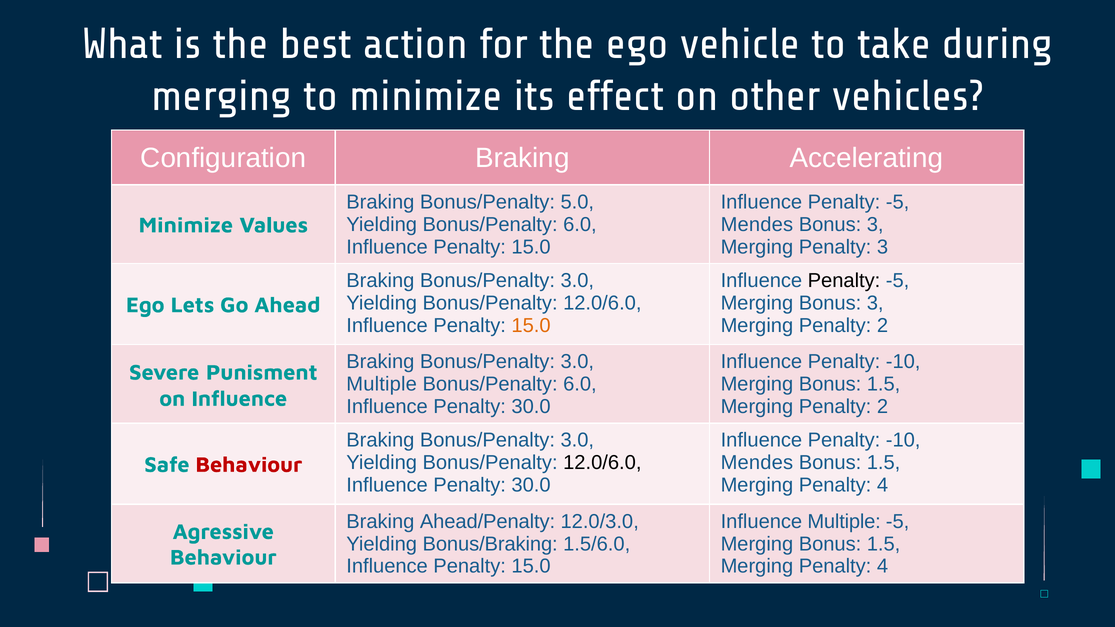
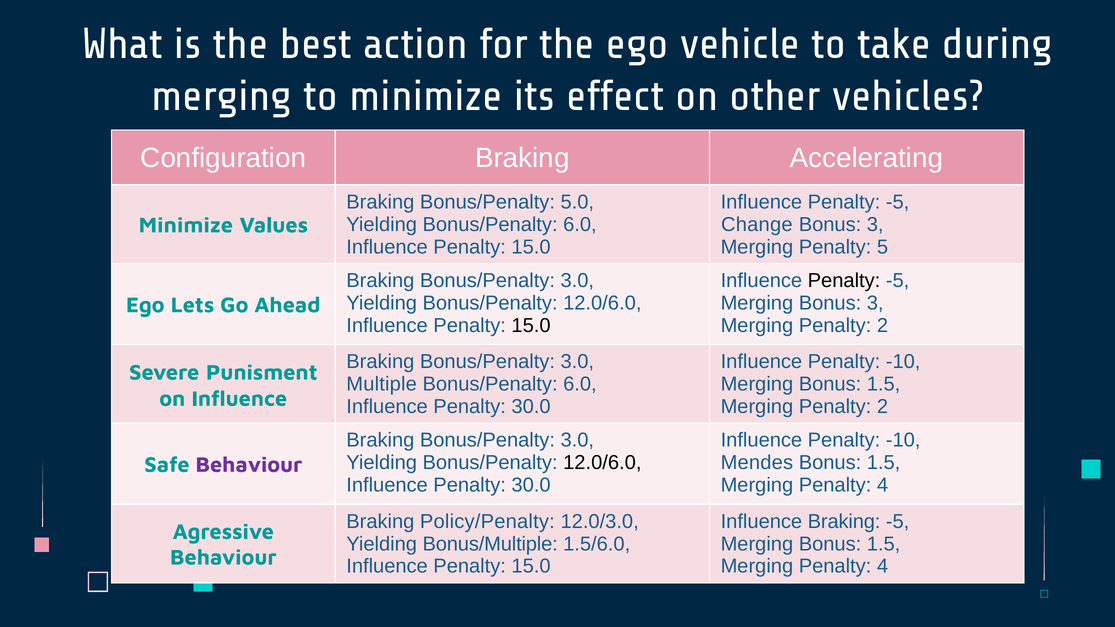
Mendes: Mendes -> Change (757, 225)
Penalty 3: 3 -> 5 (882, 247)
15.0 colour: orange -> black (531, 326)
Behaviour colour: red -> purple (249, 465)
Ahead/Penalty: Ahead/Penalty -> Policy/Penalty (487, 522)
Multiple: Multiple -> Braking (844, 522)
Bonus/Braking: Bonus/Braking -> Bonus/Multiple (490, 544)
